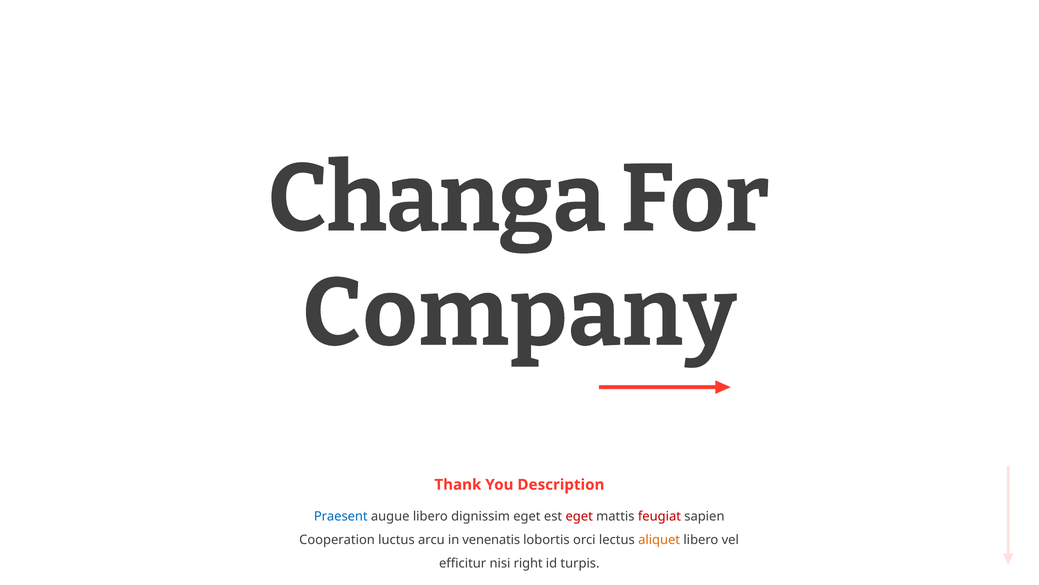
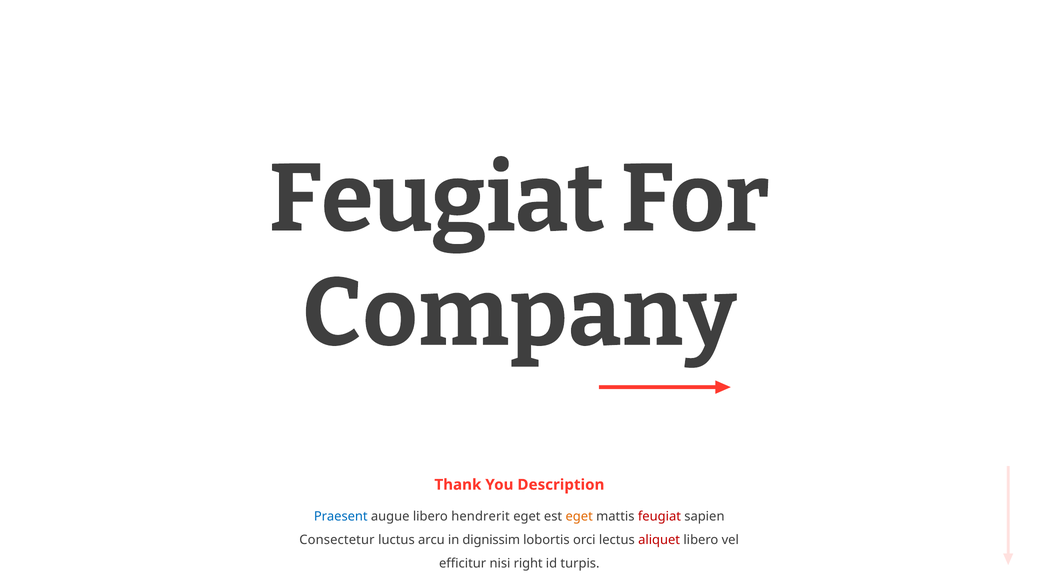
Changa: Changa -> Feugiat (437, 199)
dignissim: dignissim -> hendrerit (480, 516)
eget colour: red -> orange (579, 516)
Cooperation: Cooperation -> Consectetur (337, 539)
venenatis: venenatis -> dignissim (491, 539)
aliquet colour: orange -> red (659, 539)
